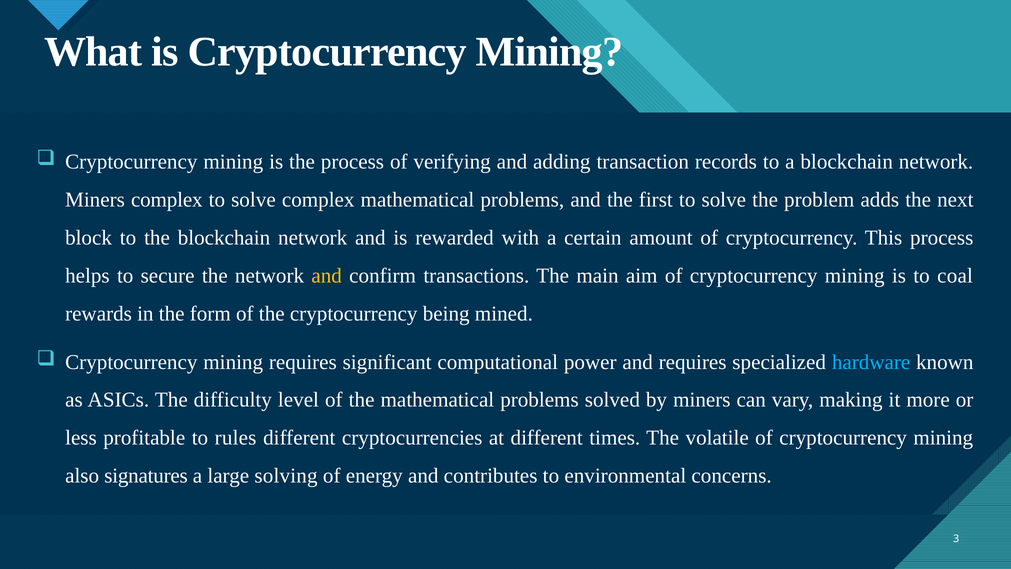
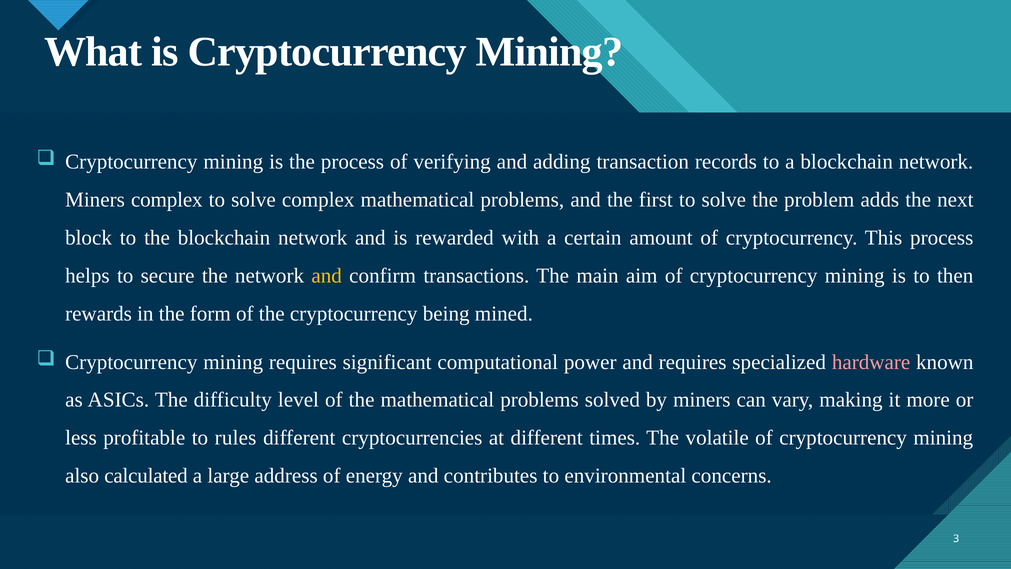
coal: coal -> then (955, 276)
hardware colour: light blue -> pink (871, 362)
signatures: signatures -> calculated (146, 476)
solving: solving -> address (286, 476)
